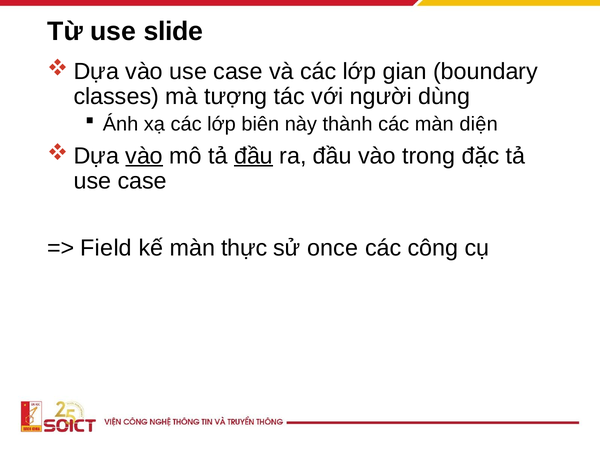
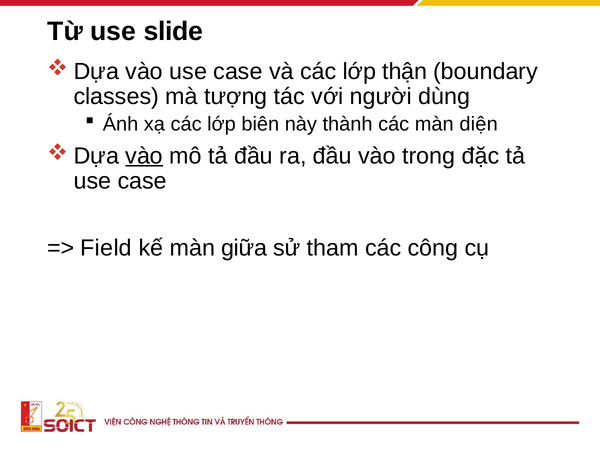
gian: gian -> thận (405, 71)
đầu underline: present -> none (253, 156)
thực: thực -> giữa (244, 248)
once: once -> tham (333, 248)
